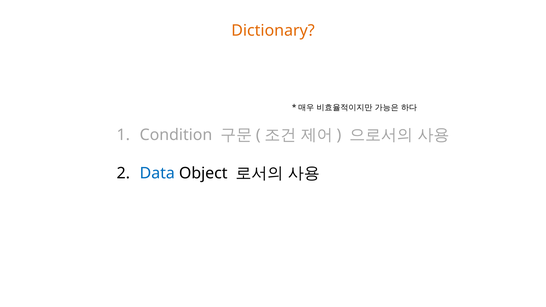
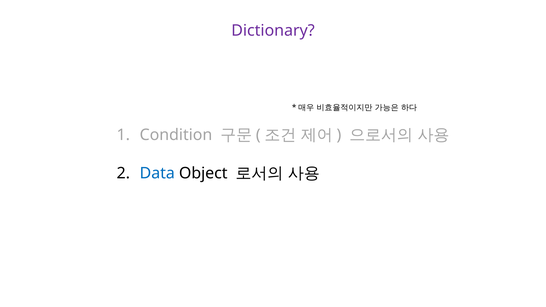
Dictionary colour: orange -> purple (273, 31)
